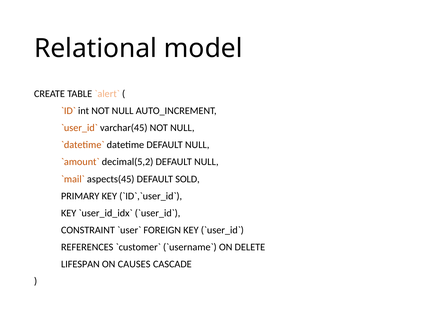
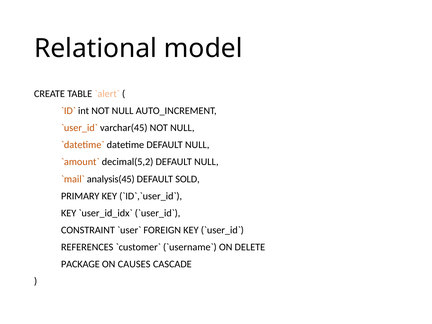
aspects(45: aspects(45 -> analysis(45 (111, 179)
LIFESPAN: LIFESPAN -> PACKAGE (80, 264)
